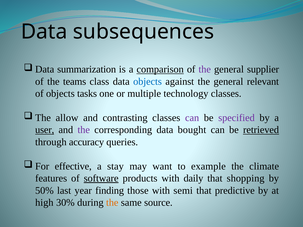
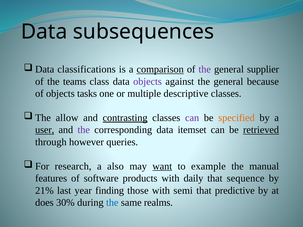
summarization: summarization -> classifications (87, 69)
objects colour: blue -> purple (148, 82)
relevant: relevant -> because (263, 82)
technology: technology -> descriptive (186, 94)
contrasting underline: none -> present (125, 118)
specified colour: purple -> orange (236, 118)
bought: bought -> itemset (192, 130)
accuracy: accuracy -> however (86, 142)
effective: effective -> research (73, 166)
stay: stay -> also (115, 166)
want underline: none -> present (162, 166)
climate: climate -> manual (264, 166)
software underline: present -> none (101, 179)
shopping: shopping -> sequence (246, 179)
50%: 50% -> 21% (44, 191)
high: high -> does (44, 203)
the colour: orange -> blue (112, 203)
source: source -> realms (158, 203)
